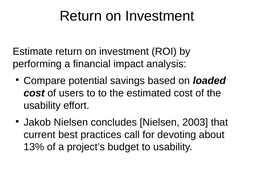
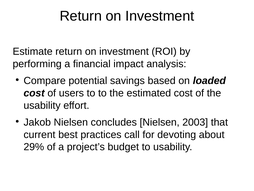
13%: 13% -> 29% (34, 147)
